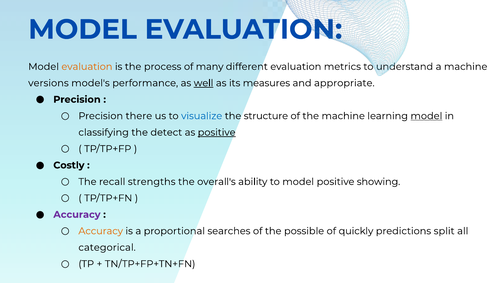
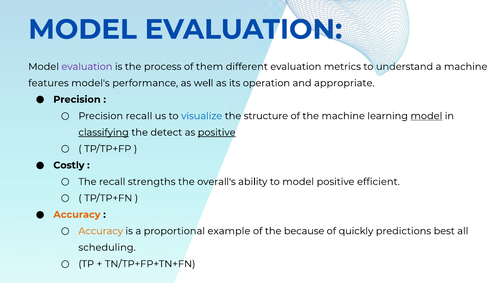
evaluation colour: orange -> purple (87, 66)
many: many -> them (210, 66)
versions: versions -> features (48, 83)
well underline: present -> none (204, 83)
measures: measures -> operation (266, 83)
Precision there: there -> recall (139, 116)
classifying underline: none -> present (104, 132)
showing: showing -> efficient (378, 181)
Accuracy colour: purple -> orange (77, 214)
searches: searches -> example (229, 231)
possible: possible -> because (304, 231)
split: split -> best (444, 231)
categorical: categorical -> scheduling (107, 247)
